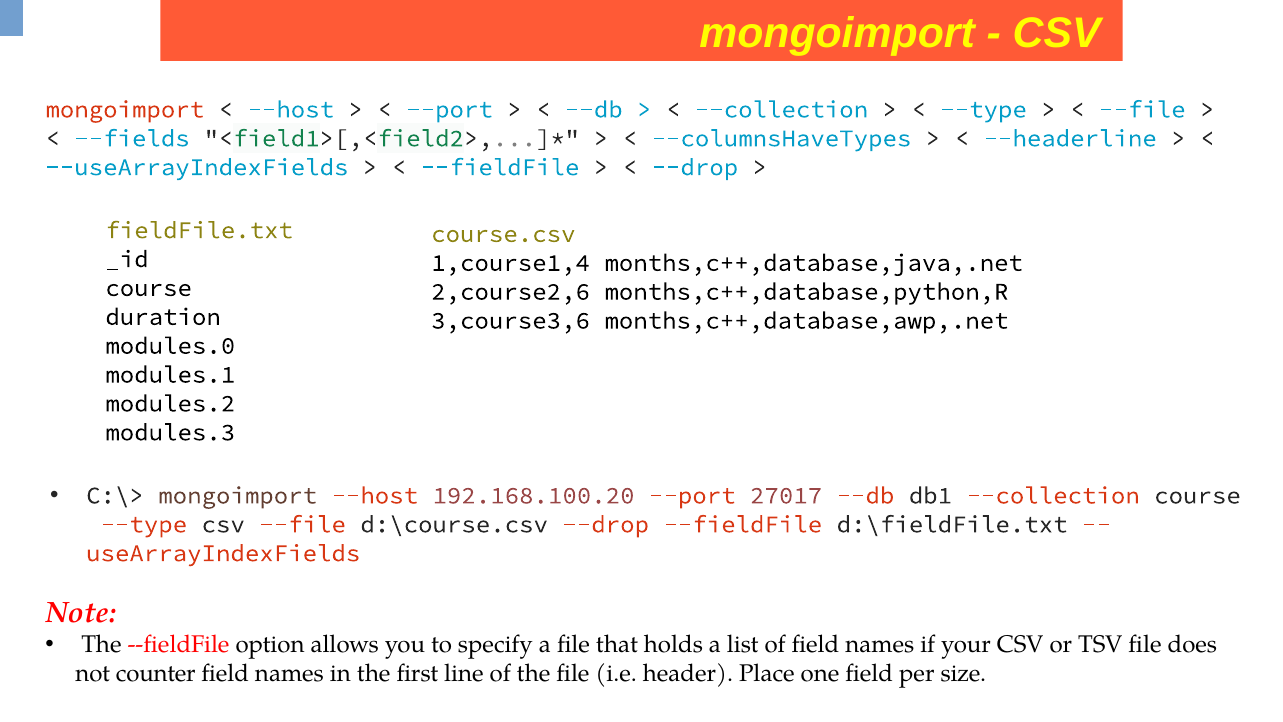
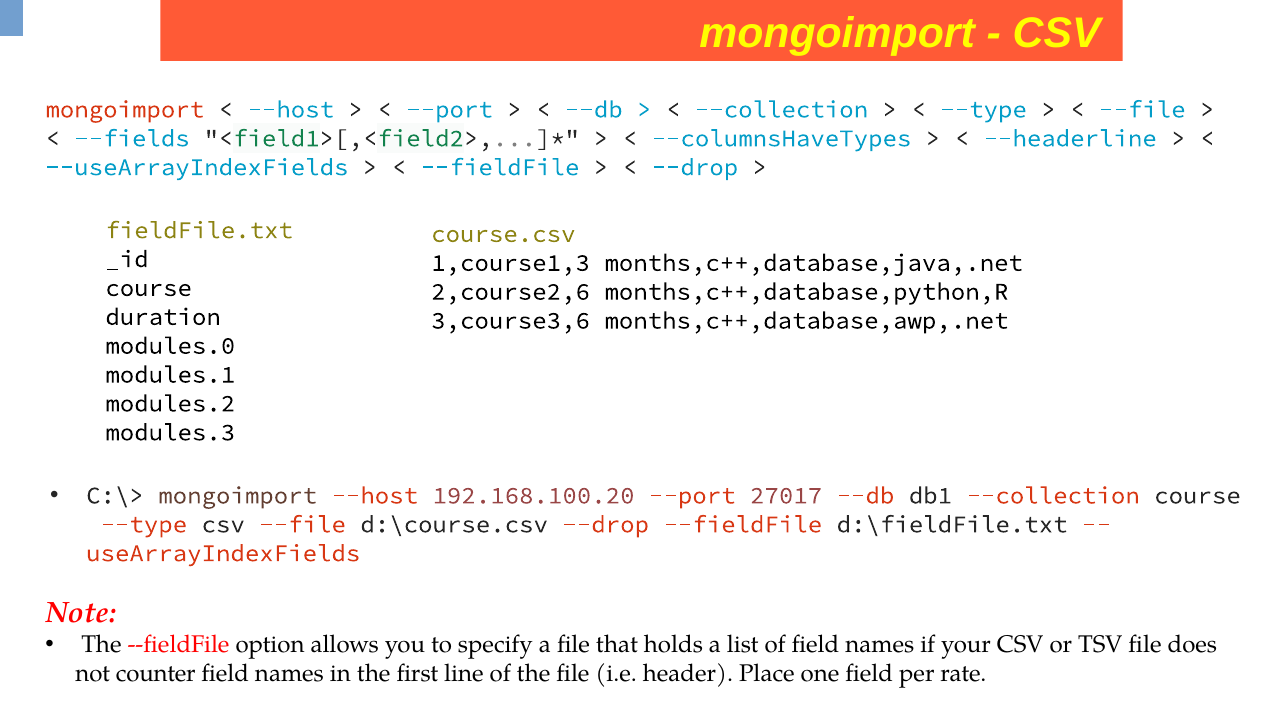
1,course1,4: 1,course1,4 -> 1,course1,3 (511, 263)
size: size -> rate (963, 673)
